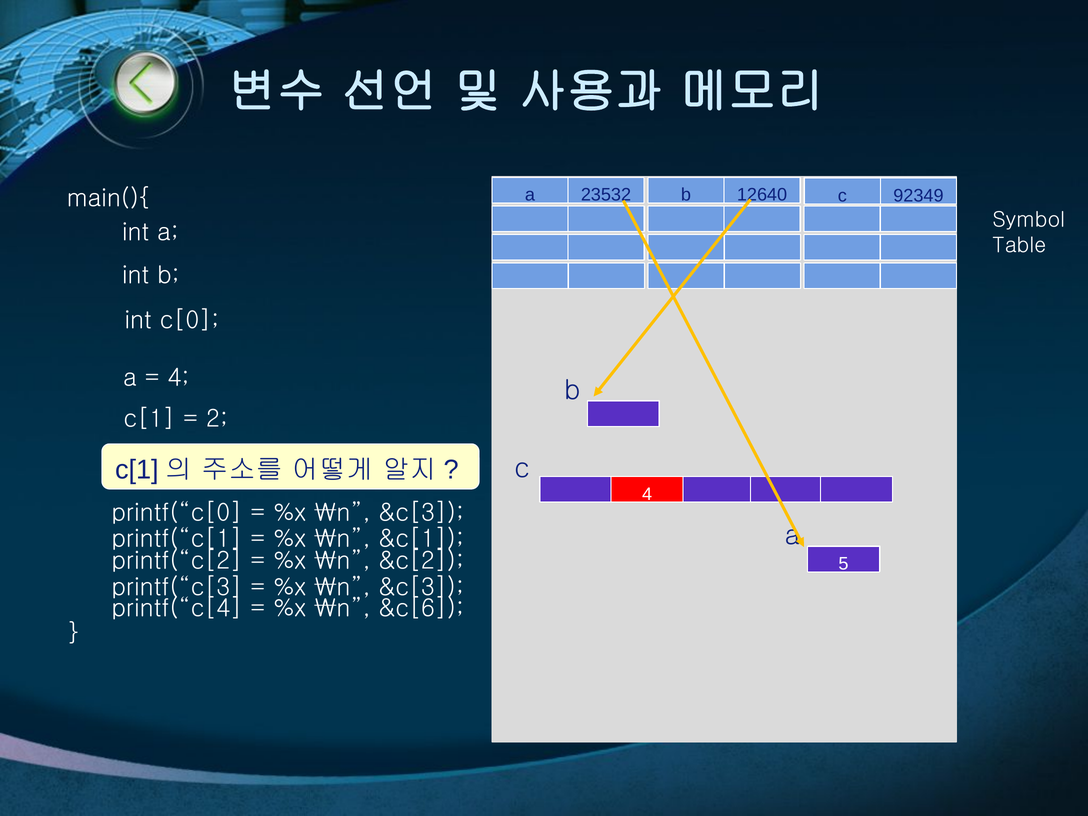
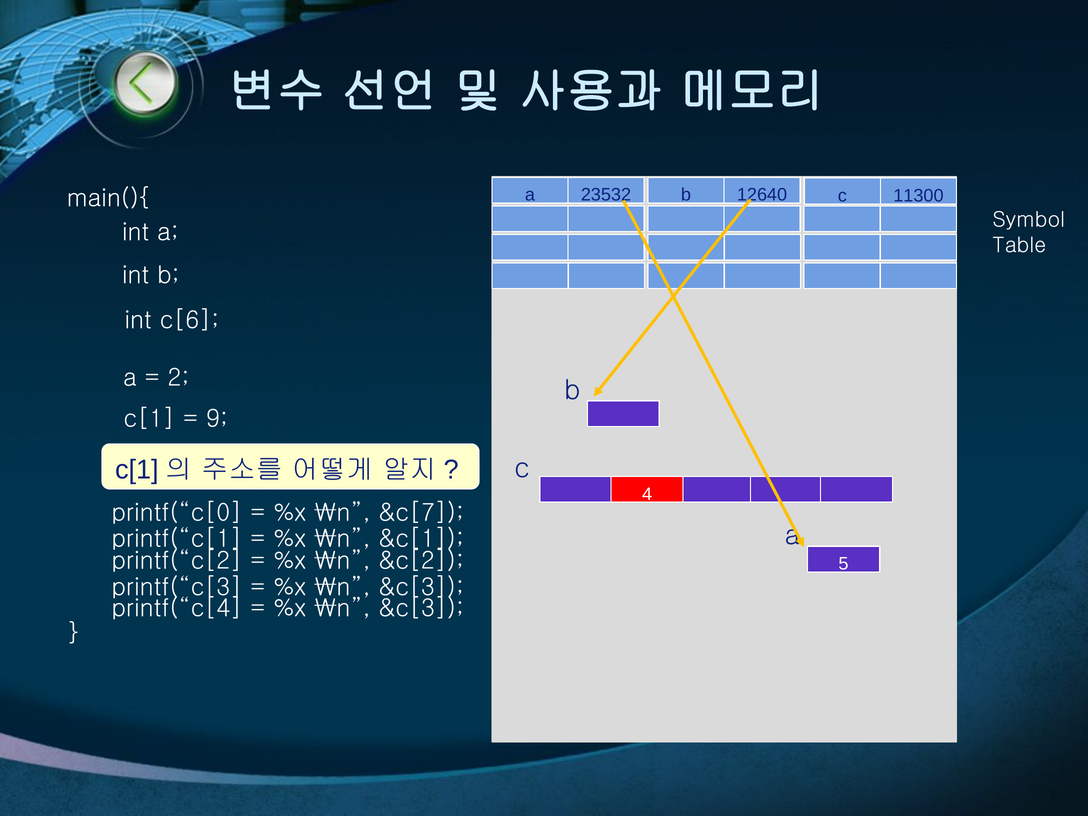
92349: 92349 -> 11300 (918, 196)
c[0: c[0 -> c[6 (189, 320)
4: 4 -> 2 (179, 378)
2: 2 -> 9 (217, 419)
&c[3: &c[3 -> &c[7 (421, 513)
&c[6: &c[6 -> &c[3 (421, 608)
